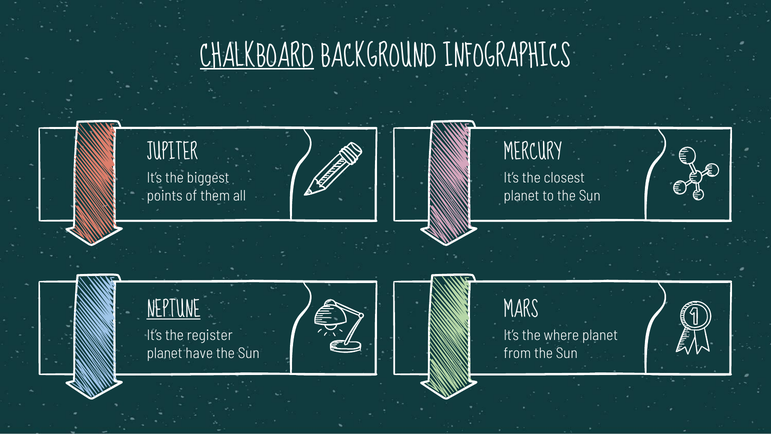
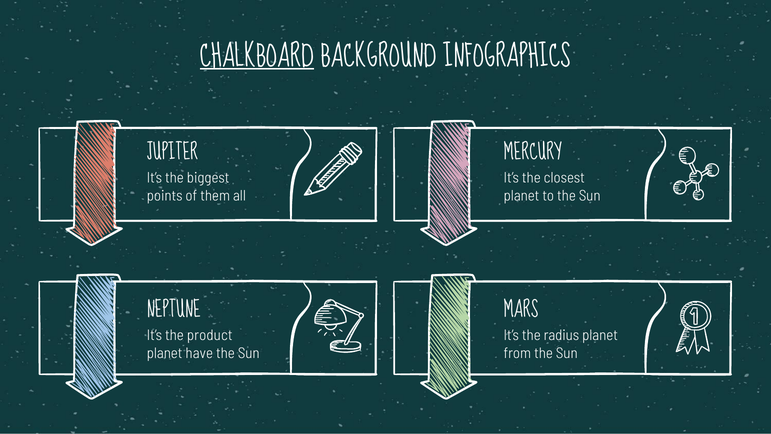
NEPTUNE underline: present -> none (174, 310)
register: register -> product (210, 335)
where: where -> radius (561, 335)
